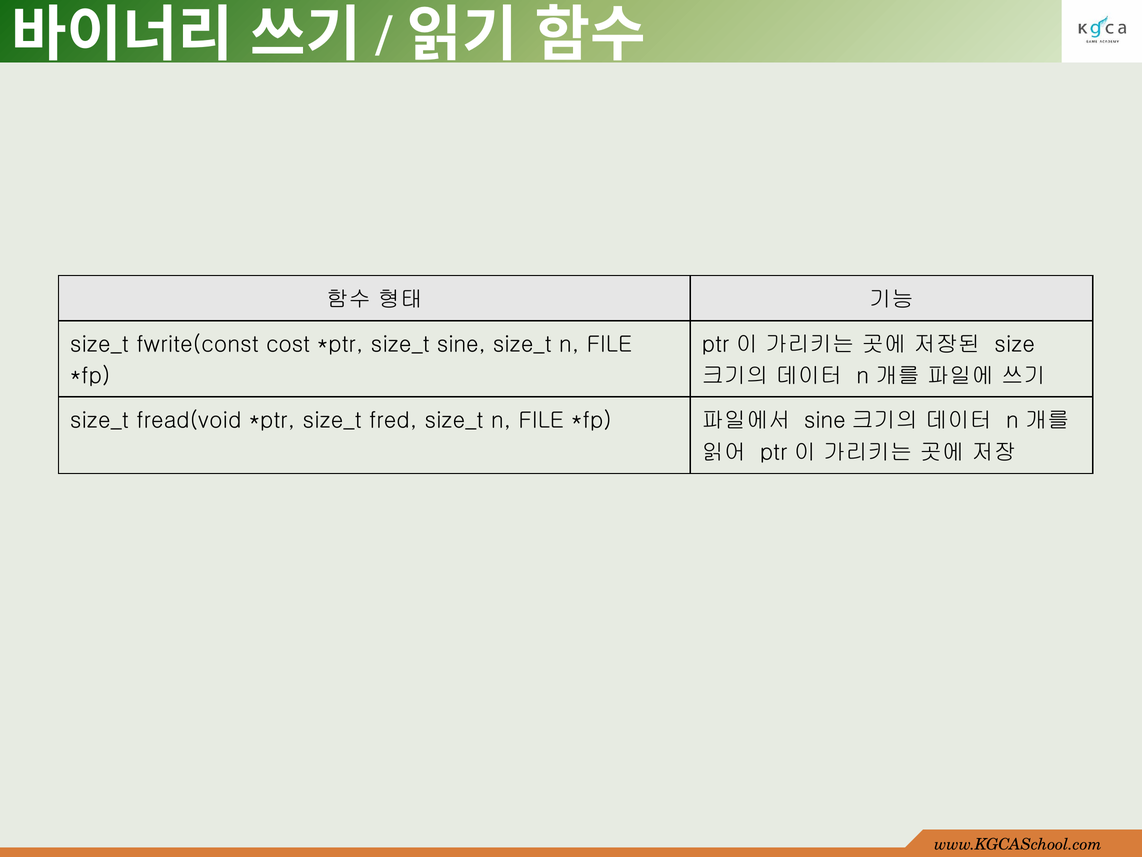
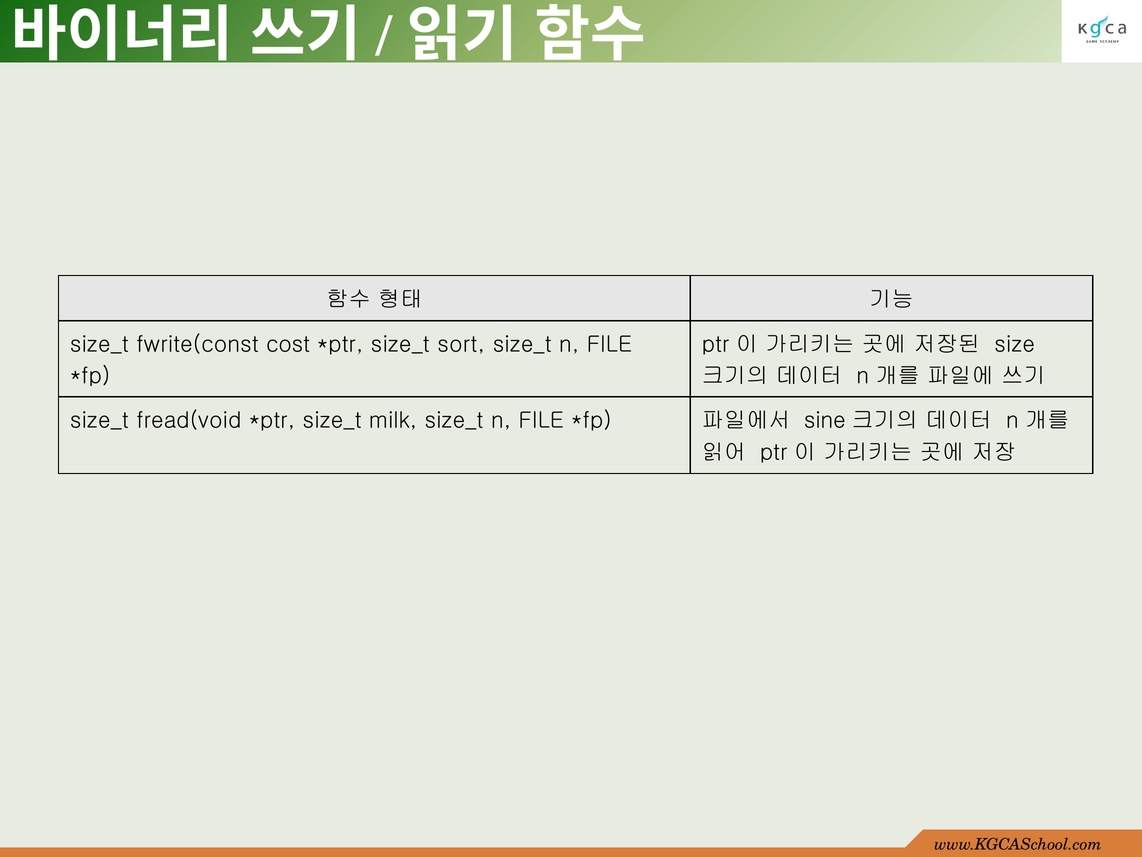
sine: sine -> sort (461, 344)
fred: fred -> milk (393, 420)
